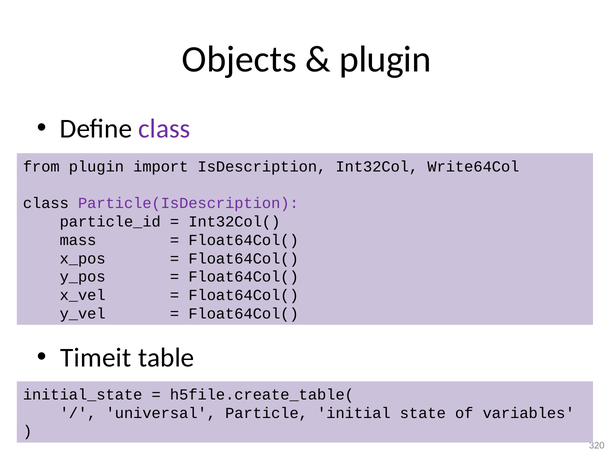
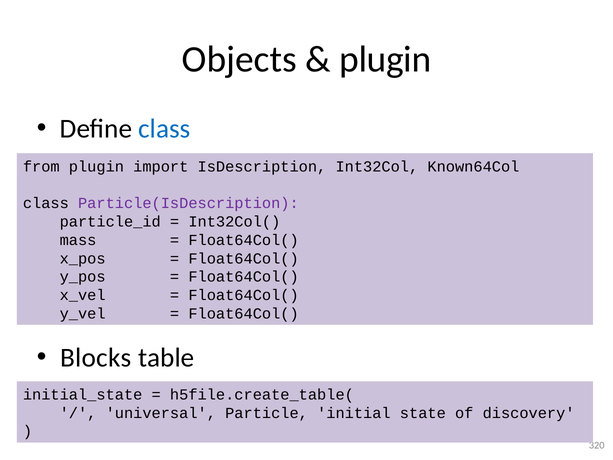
class colour: purple -> blue (164, 129)
Write64Col: Write64Col -> Known64Col (473, 166)
Timeit: Timeit -> Blocks (96, 358)
variables: variables -> discovery (529, 413)
